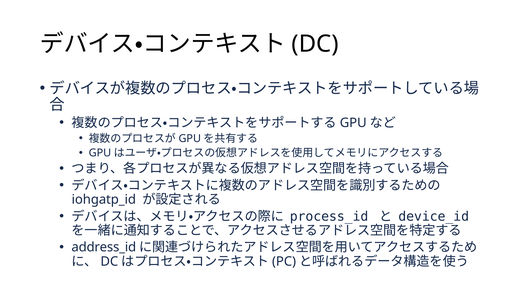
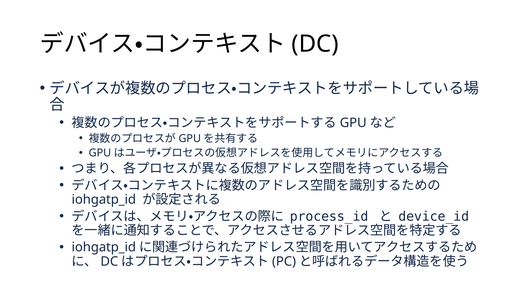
address_id: address_id -> iohgatp_id (104, 247)
